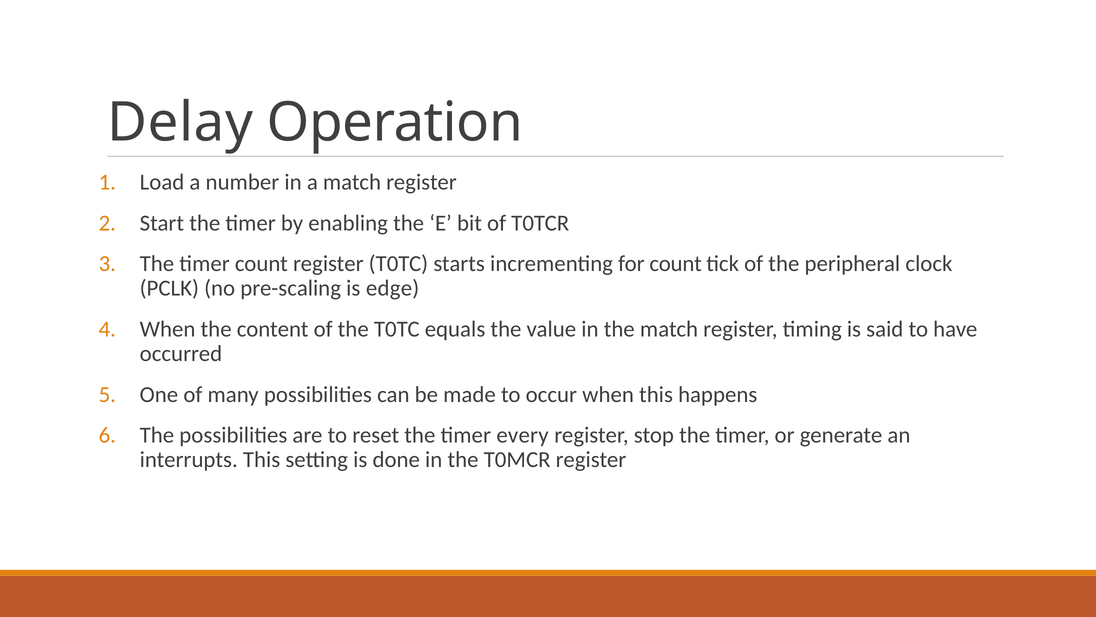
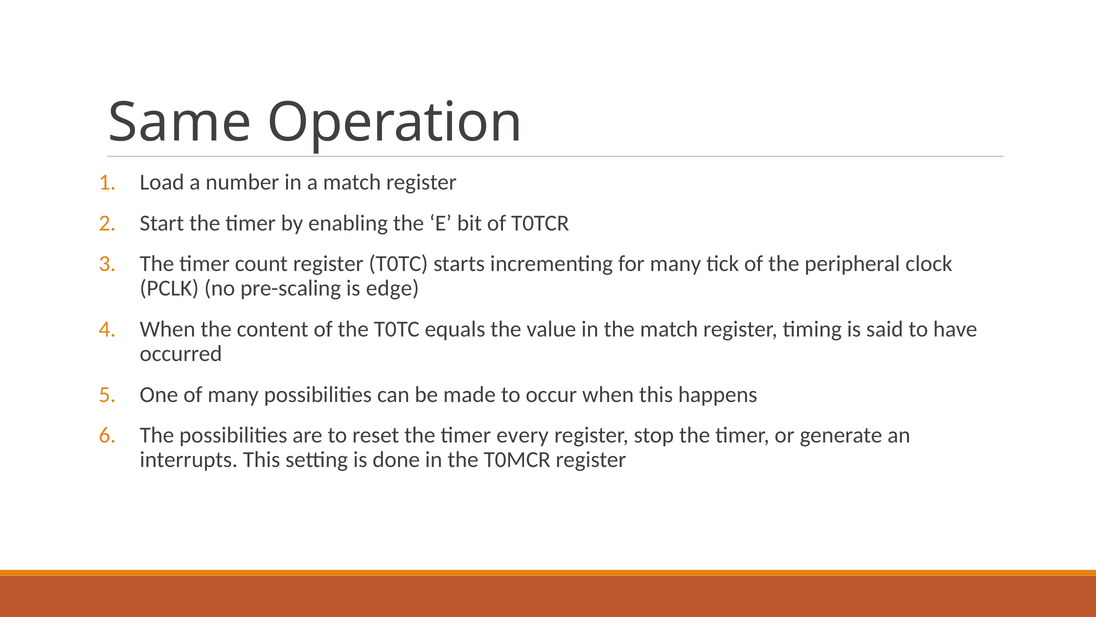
Delay: Delay -> Same (180, 123)
for count: count -> many (675, 264)
